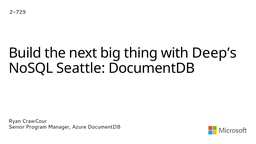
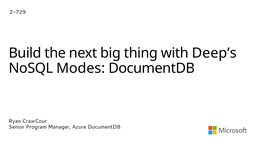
Seattle: Seattle -> Modes (81, 68)
